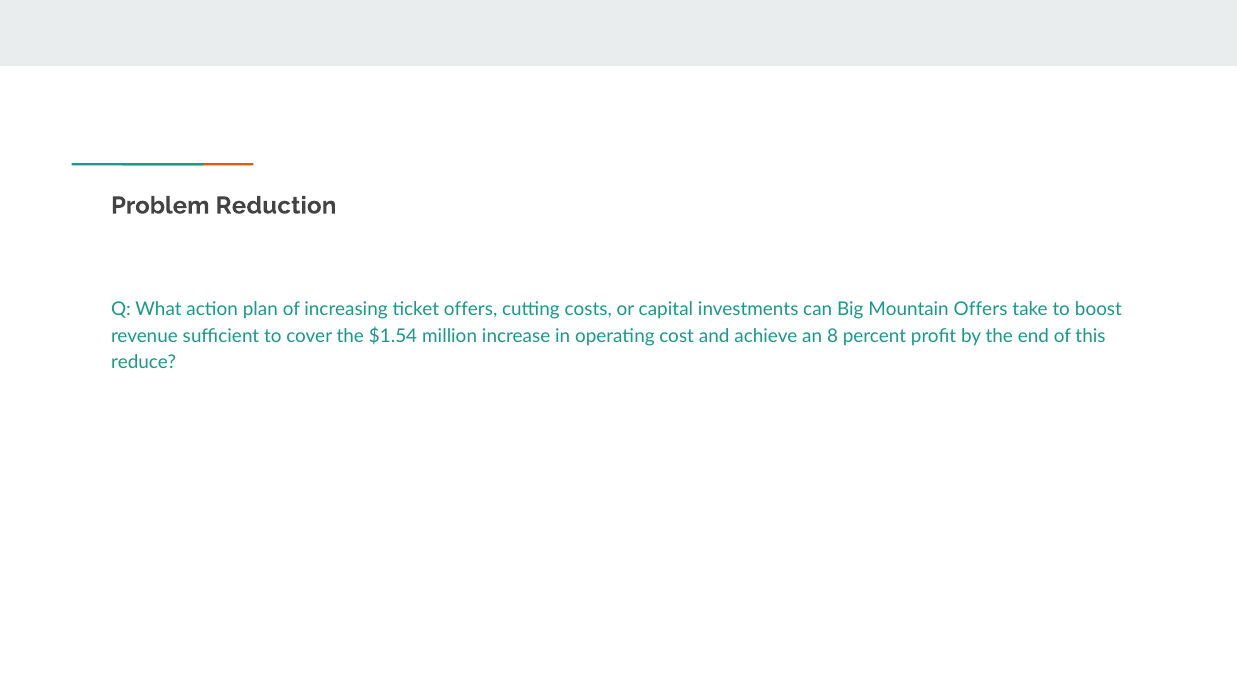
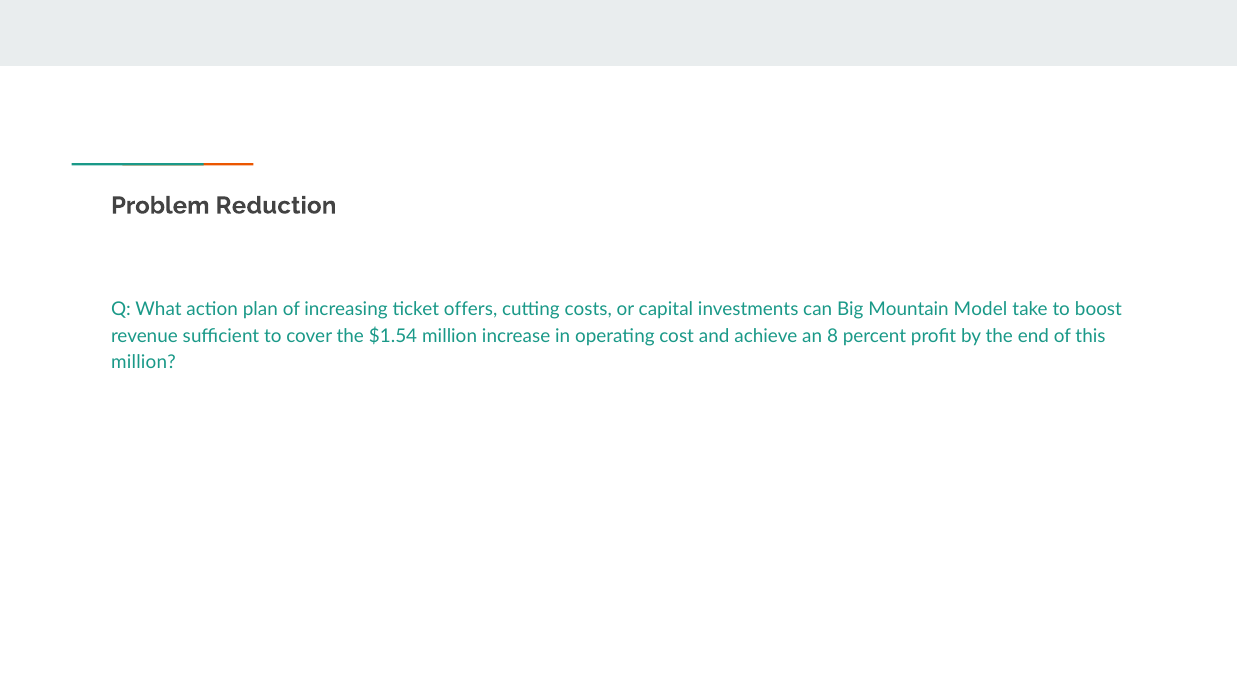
Mountain Offers: Offers -> Model (981, 310)
reduce: reduce -> million (143, 362)
